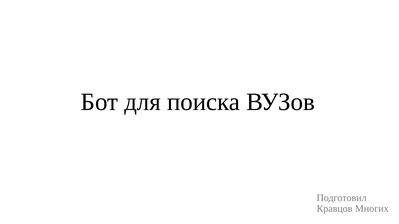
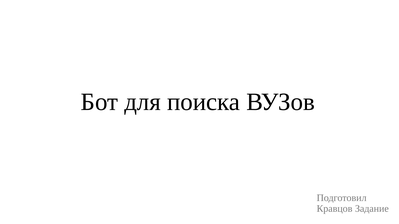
Многих: Многих -> Задание (372, 209)
